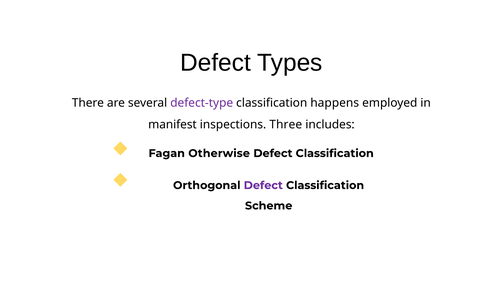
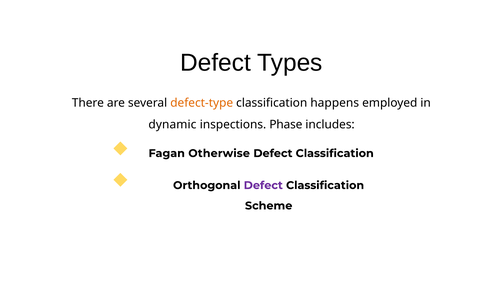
defect-type colour: purple -> orange (202, 103)
manifest: manifest -> dynamic (172, 125)
Three: Three -> Phase (286, 125)
